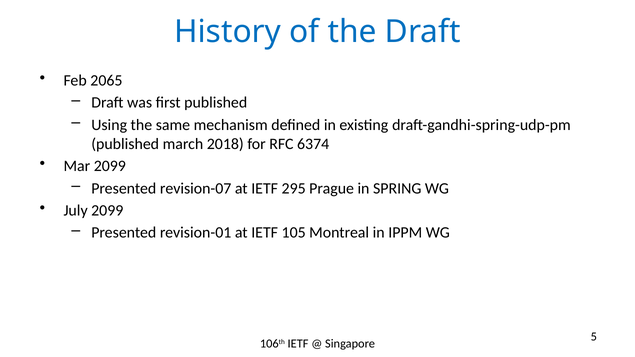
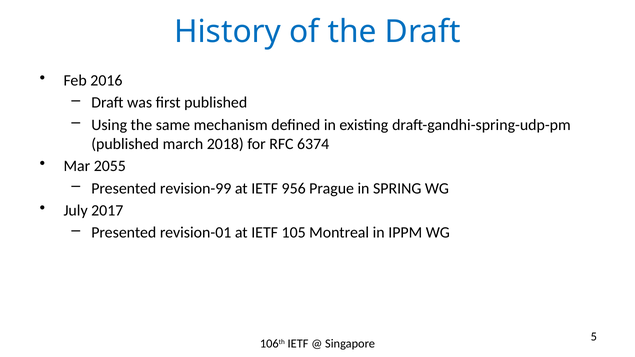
2065: 2065 -> 2016 (106, 80)
Mar 2099: 2099 -> 2055 (110, 166)
revision-07: revision-07 -> revision-99 (196, 188)
295: 295 -> 956 (294, 188)
July 2099: 2099 -> 2017 (107, 211)
